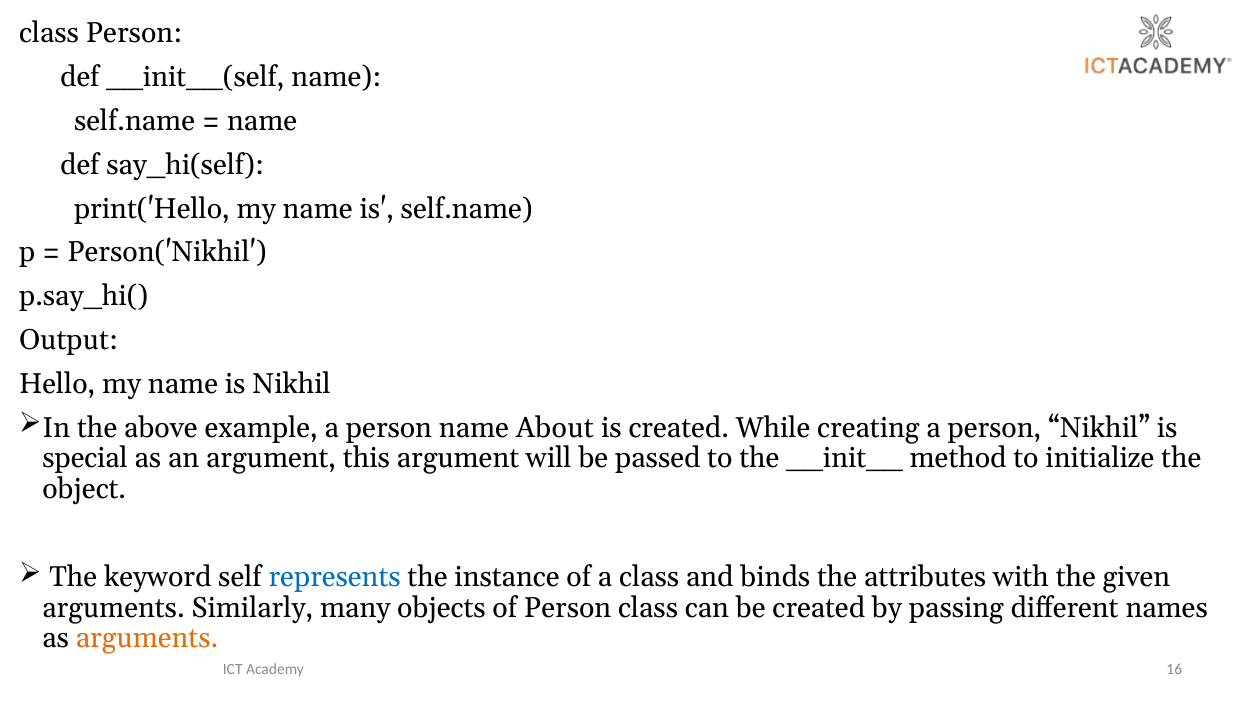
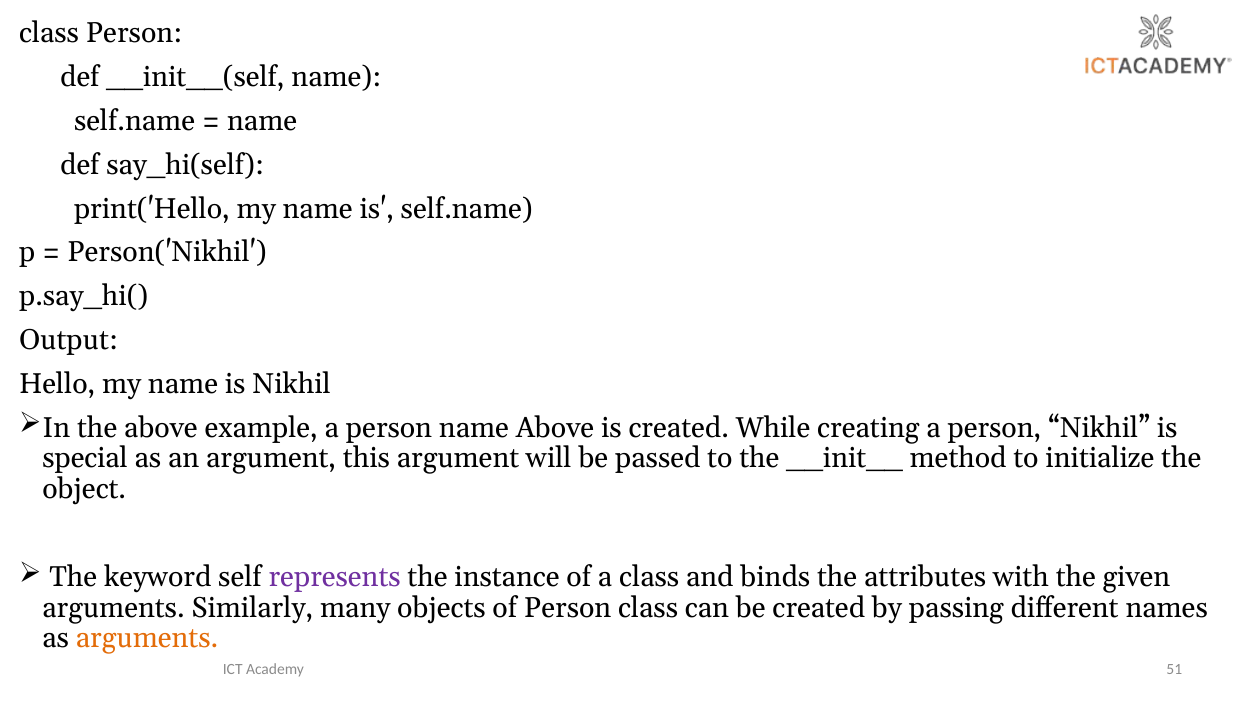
name About: About -> Above (555, 427)
represents colour: blue -> purple (335, 576)
16: 16 -> 51 (1174, 669)
